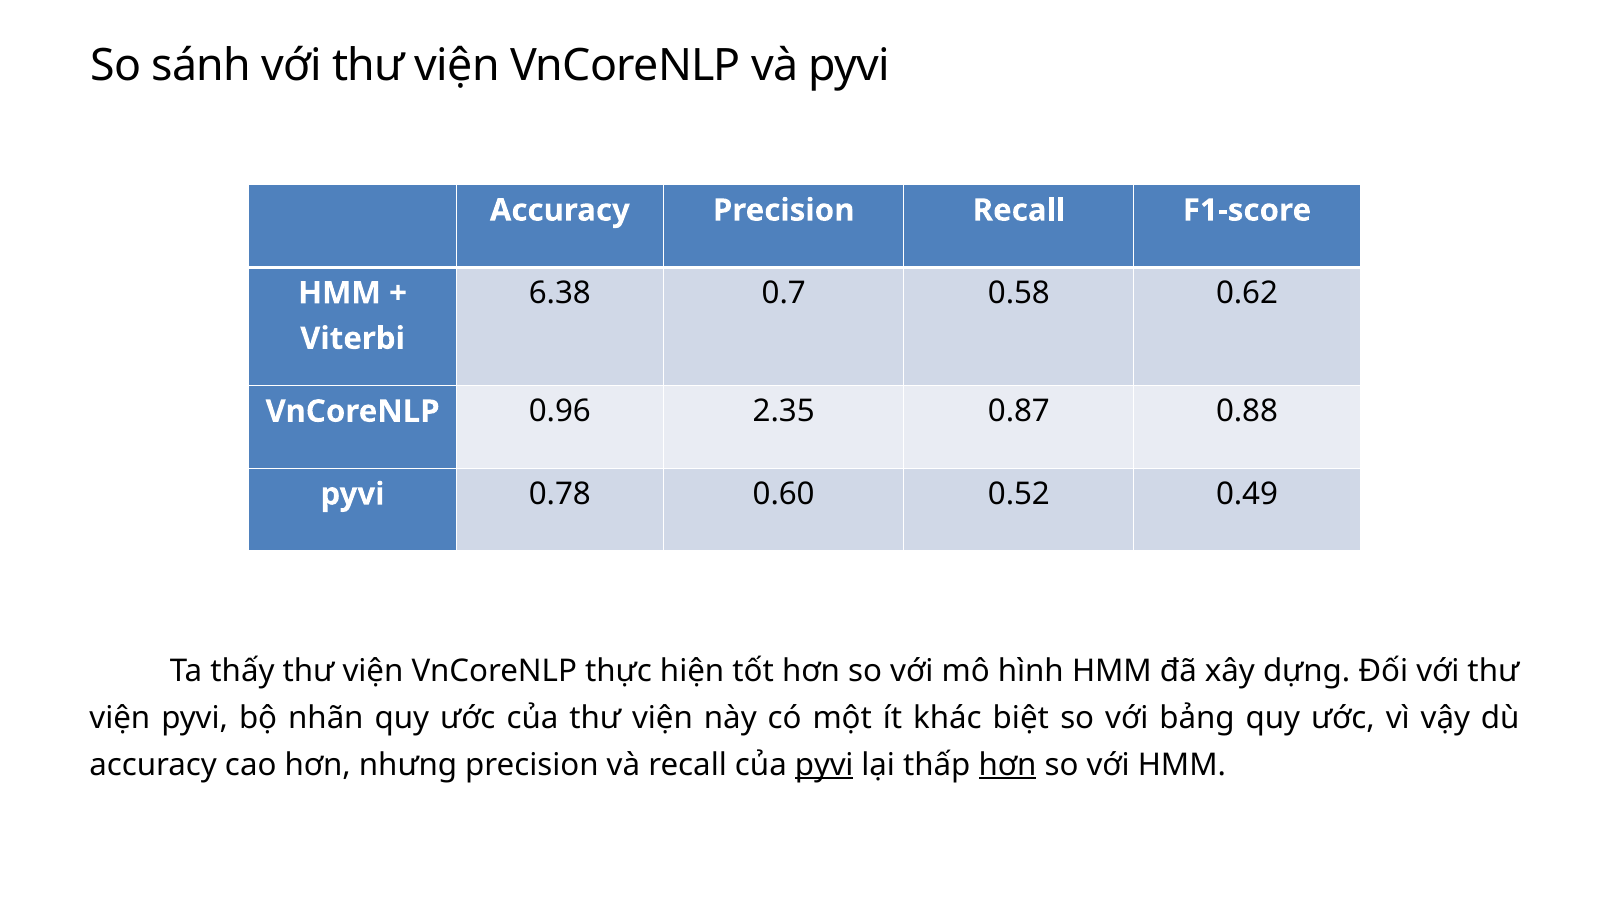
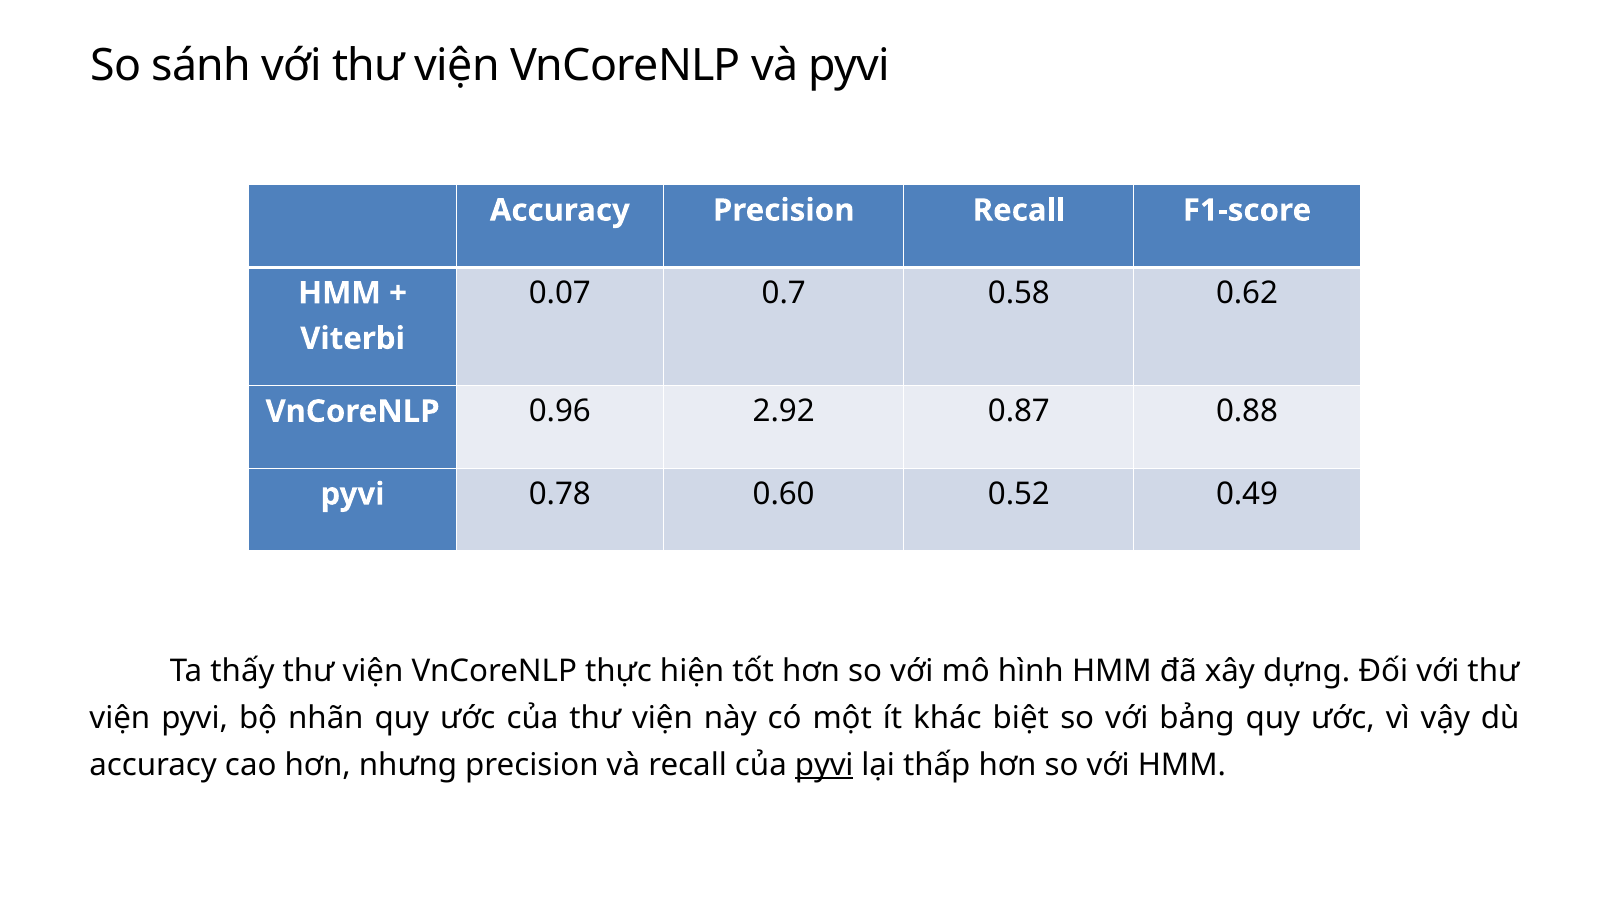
6.38: 6.38 -> 0.07 (560, 293)
2.35: 2.35 -> 2.92 (784, 411)
hơn underline: present -> none (1007, 765)
